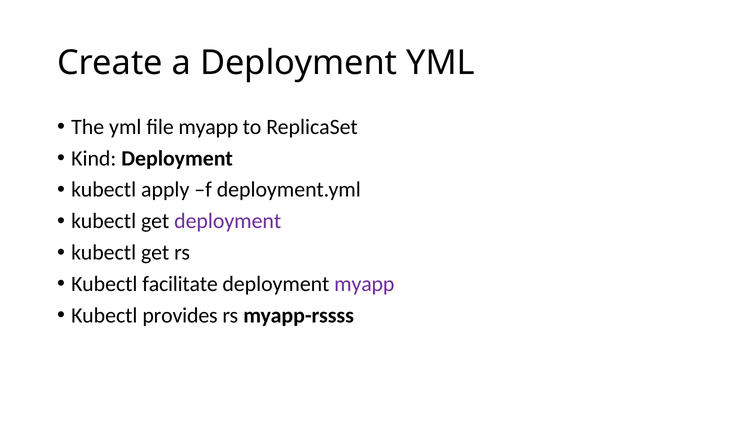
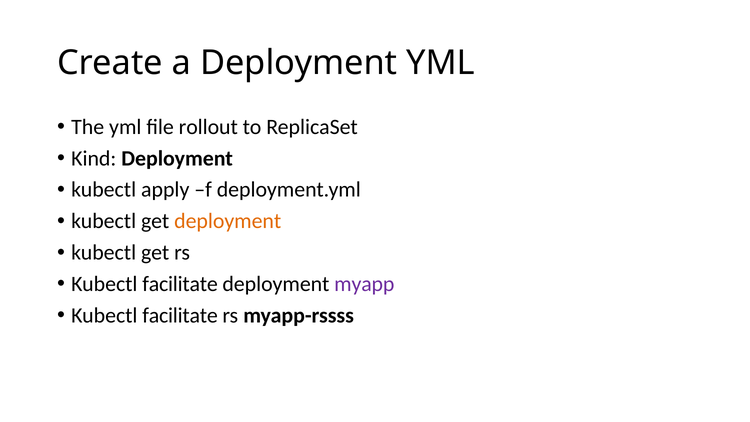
file myapp: myapp -> rollout (208, 127)
deployment colour: purple -> orange (228, 221)
provides: provides -> facilitate (180, 315)
